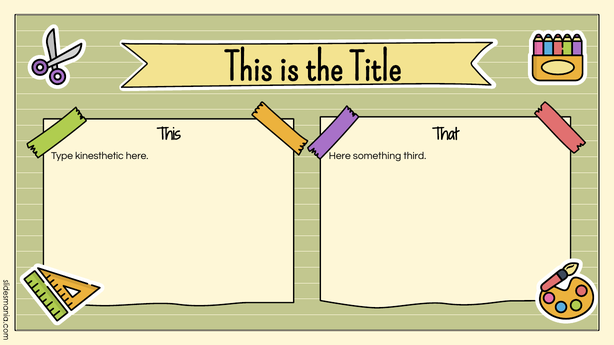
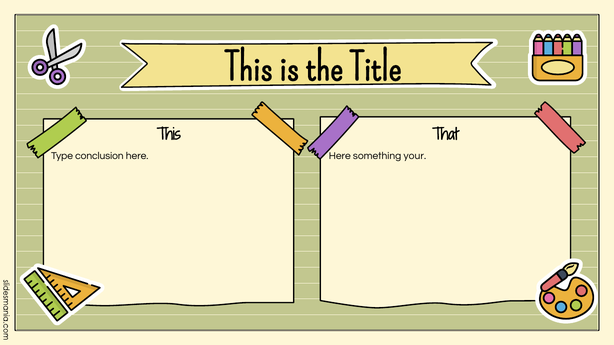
kinesthetic: kinesthetic -> conclusion (99, 156)
third: third -> your (415, 156)
